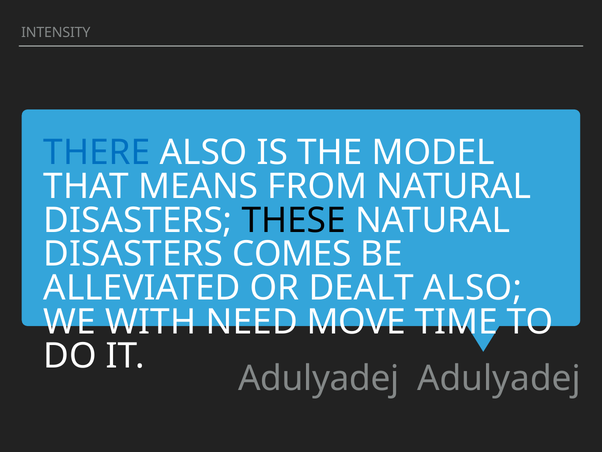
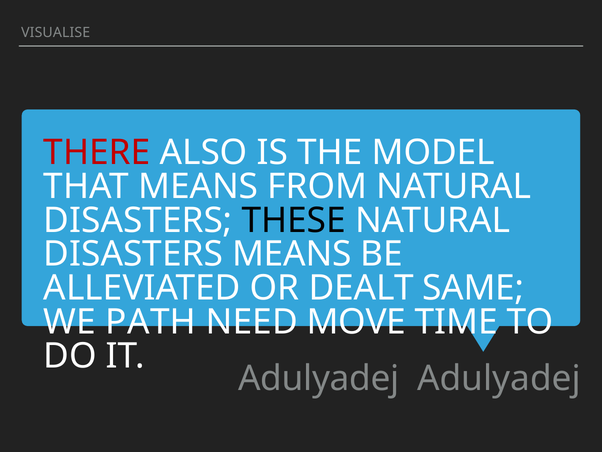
INTENSITY: INTENSITY -> VISUALISE (56, 33)
THERE colour: blue -> red (97, 152)
DISASTERS COMES: COMES -> MEANS (292, 254)
DEALT ALSO: ALSO -> SAME (473, 288)
WITH: WITH -> PATH (151, 322)
